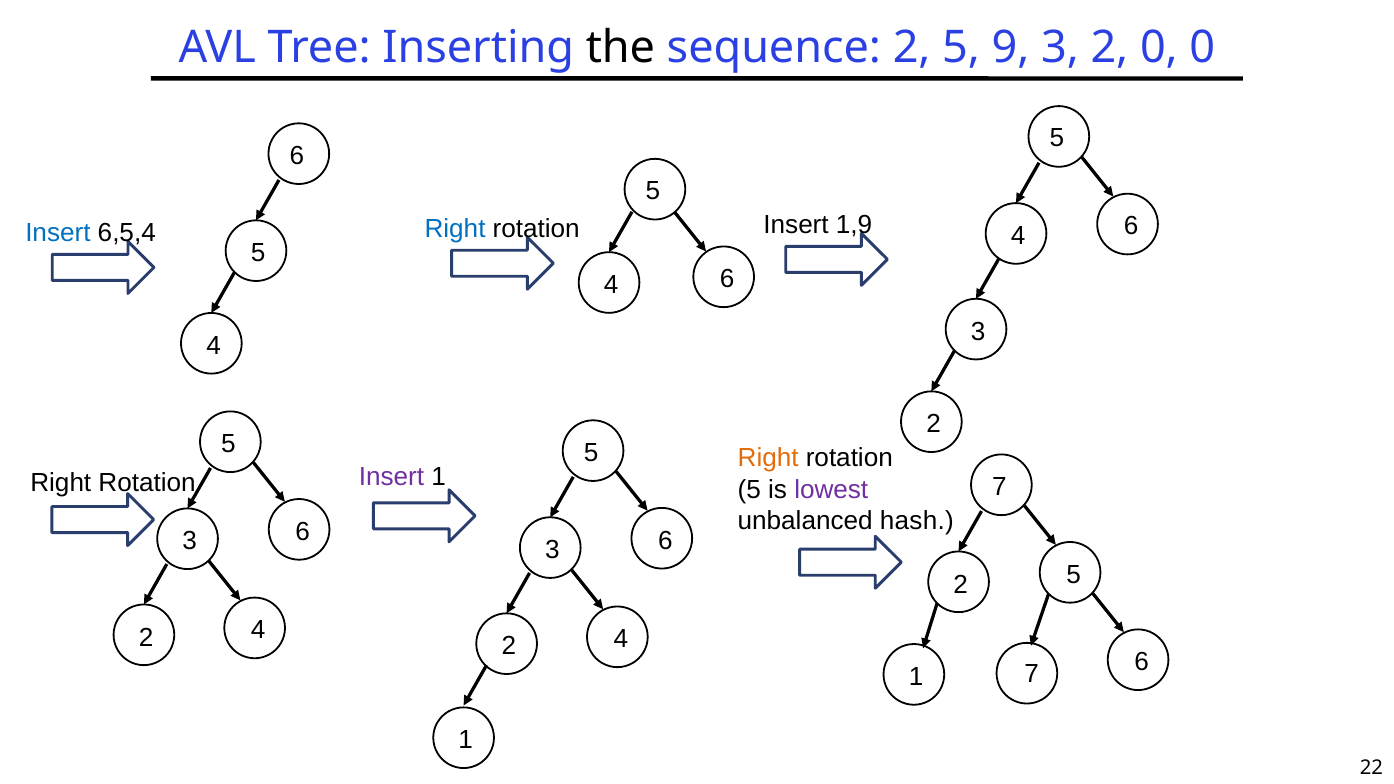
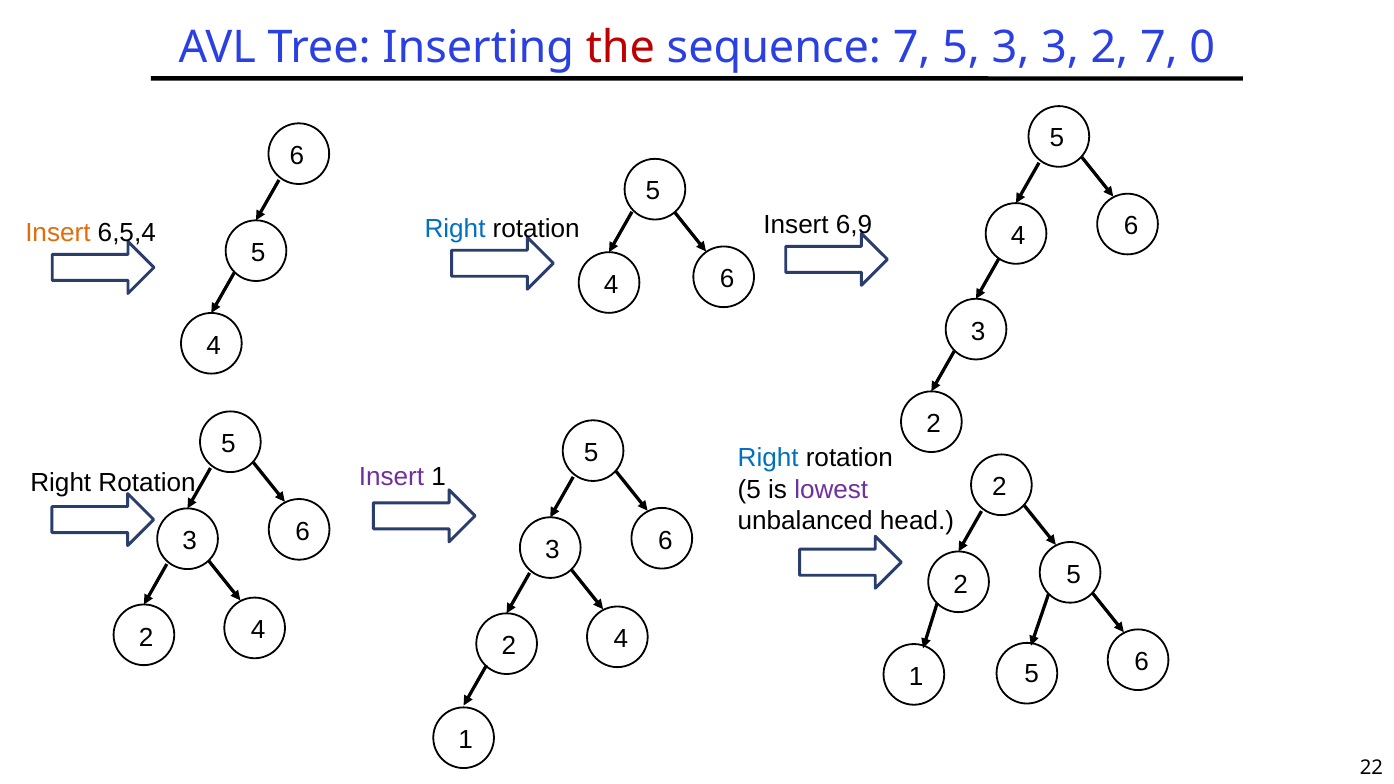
the colour: black -> red (620, 48)
sequence 2: 2 -> 7 (912, 48)
5 9: 9 -> 3 (1011, 48)
2 0: 0 -> 7 (1159, 48)
1,9: 1,9 -> 6,9 (854, 225)
Insert colour: blue -> orange (58, 233)
Right colour: orange -> blue (768, 458)
7: 7 -> 2 (999, 487)
hash: hash -> head (917, 521)
7: 7 -> 5 (1032, 674)
